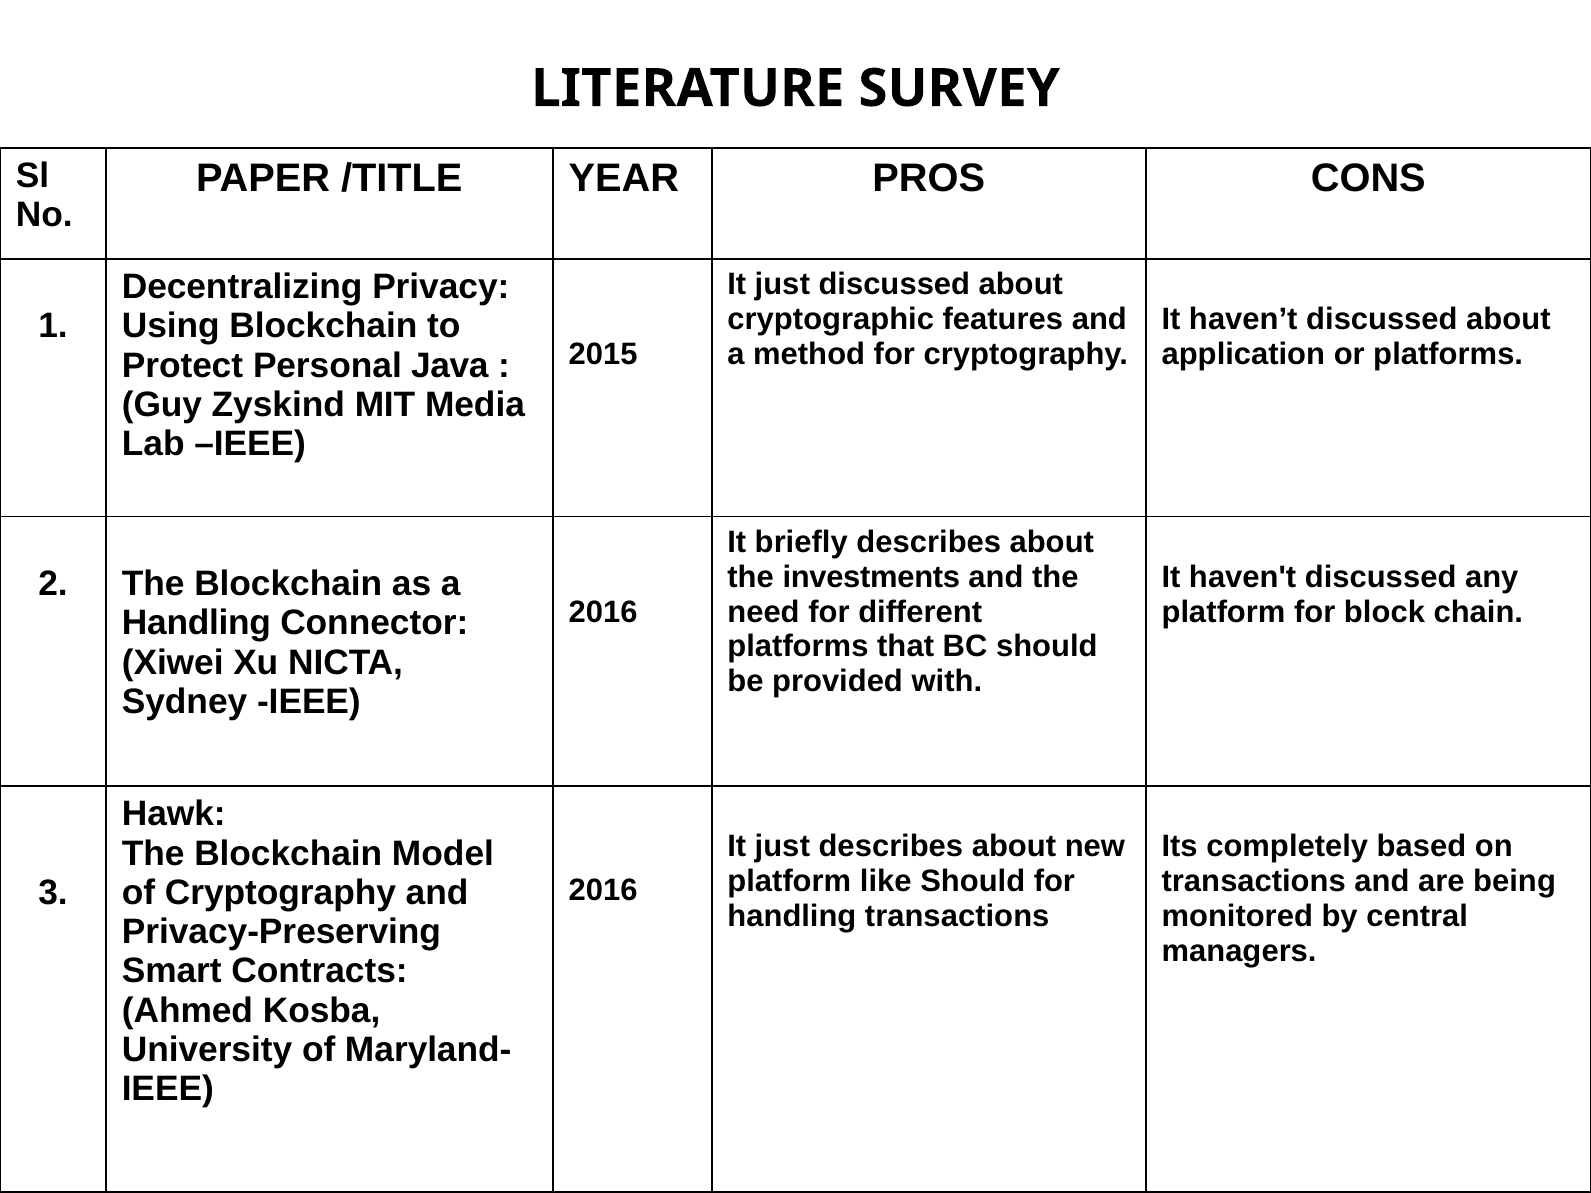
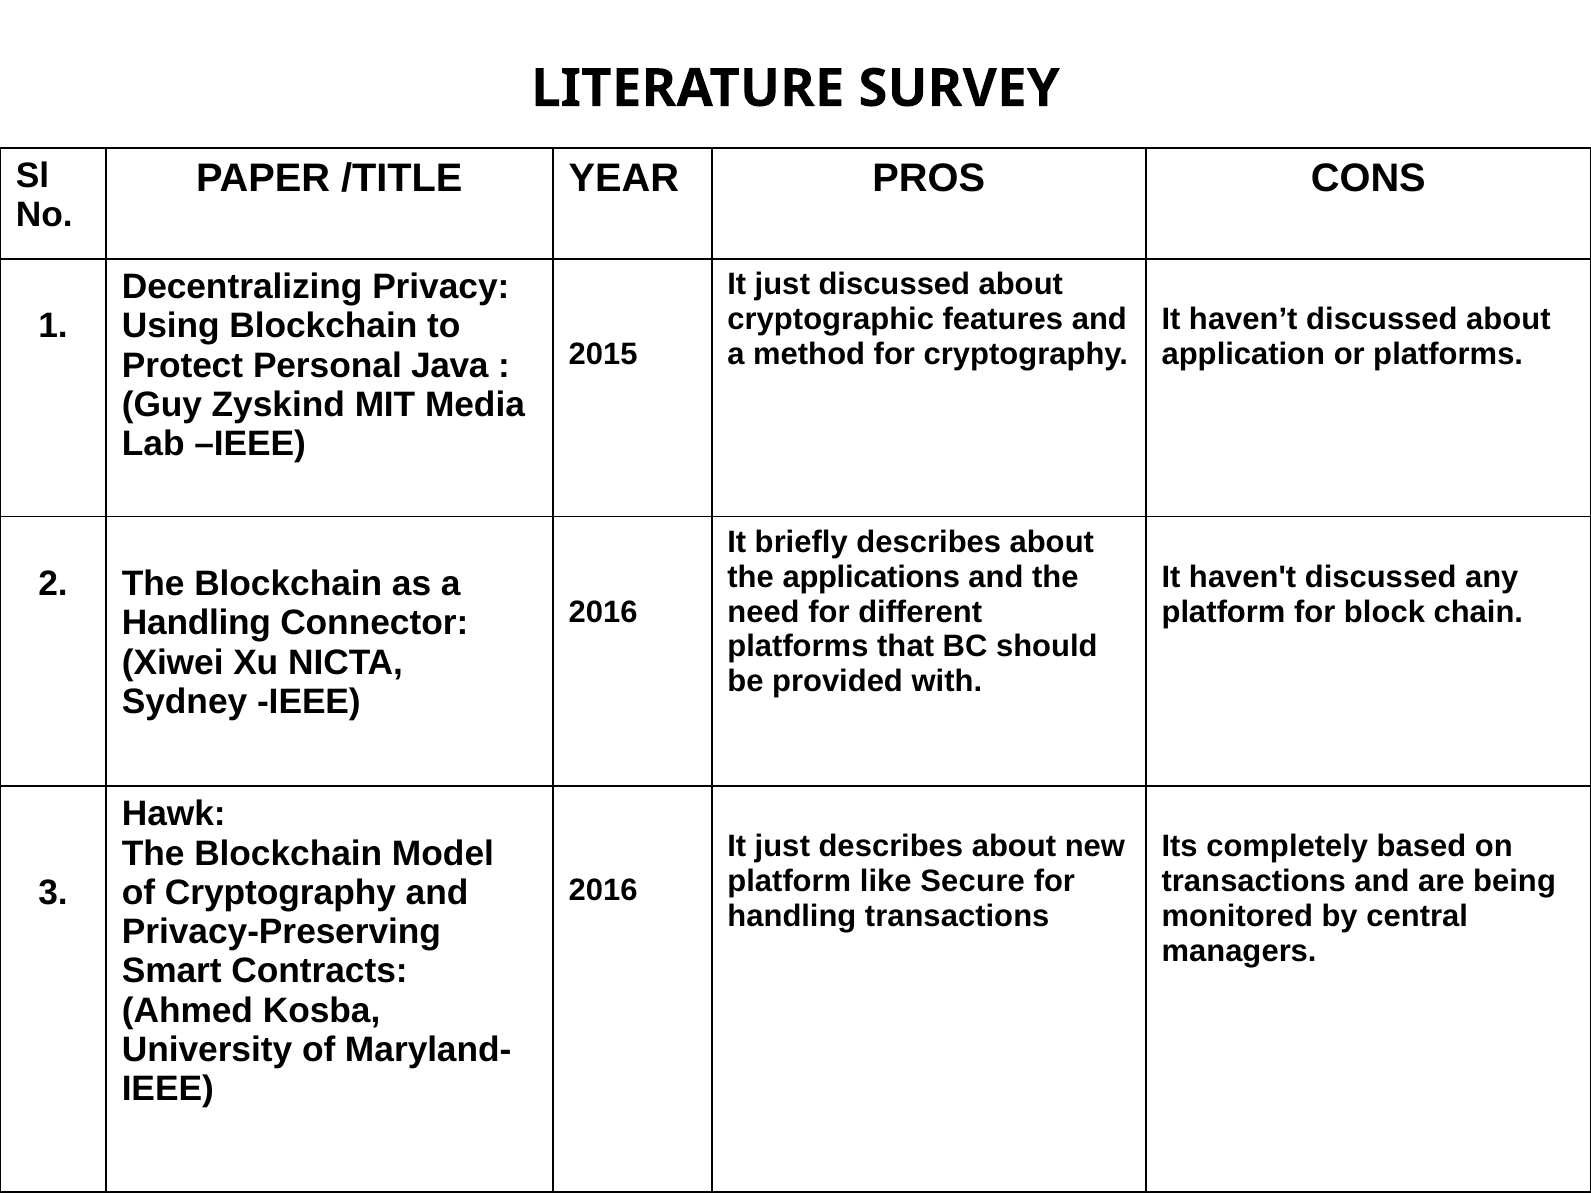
investments: investments -> applications (871, 577)
like Should: Should -> Secure (973, 882)
